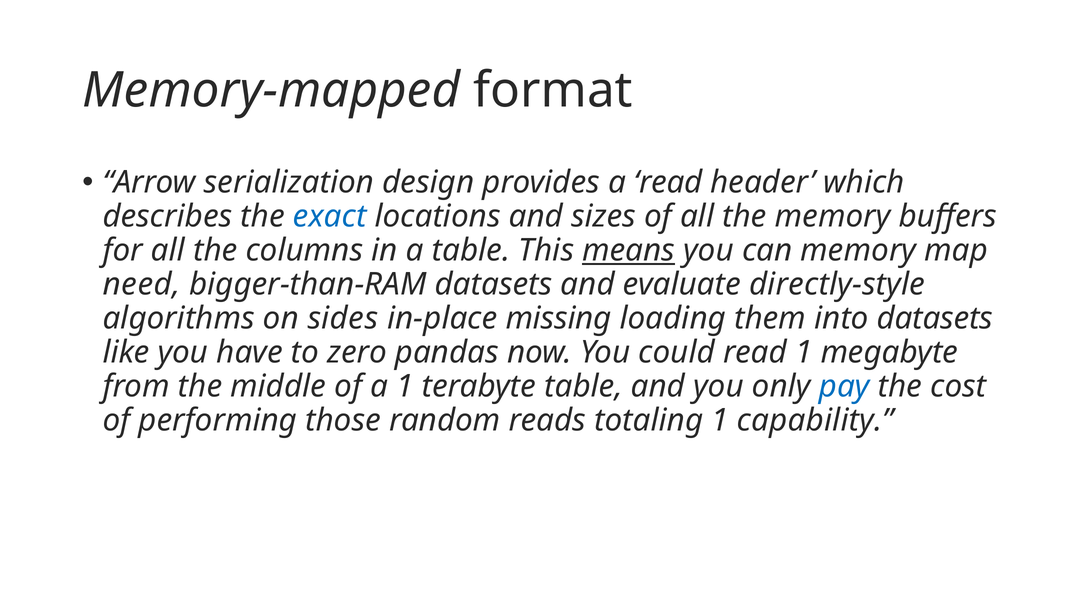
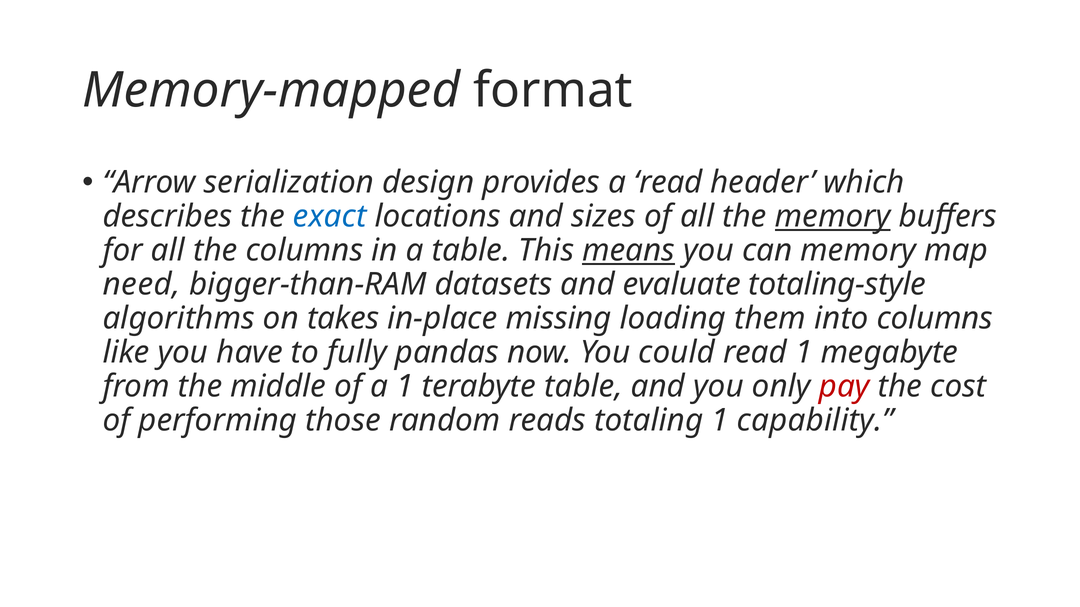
memory underline: none -> present (833, 217)
directly-style: directly-style -> totaling-style (837, 285)
sides: sides -> takes (343, 319)
into datasets: datasets -> columns (935, 319)
zero: zero -> fully (357, 353)
pay colour: blue -> red (844, 387)
